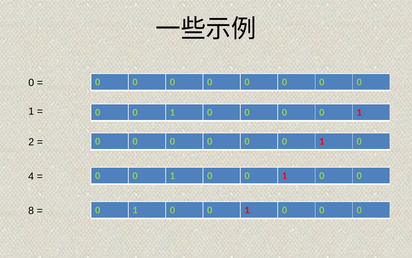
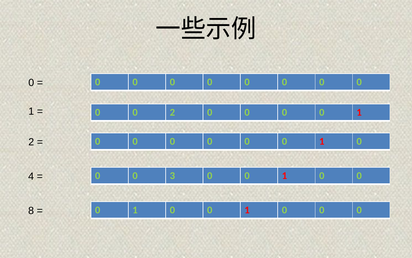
1: 1 -> 2 (172, 112)
1: 1 -> 3 (172, 176)
